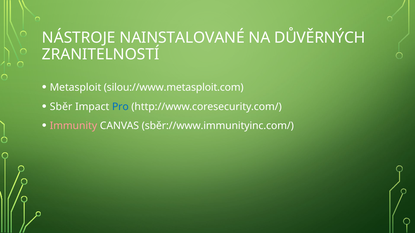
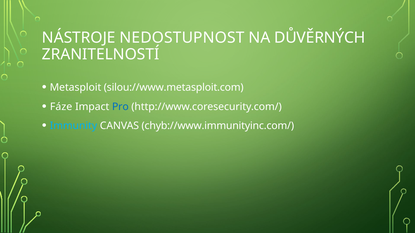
NAINSTALOVANÉ: NAINSTALOVANÉ -> NEDOSTUPNOST (182, 38)
Sběr: Sběr -> Fáze (61, 107)
Immunity colour: pink -> light blue (73, 126)
sběr://www.immunityinc.com/: sběr://www.immunityinc.com/ -> chyb://www.immunityinc.com/ (218, 126)
